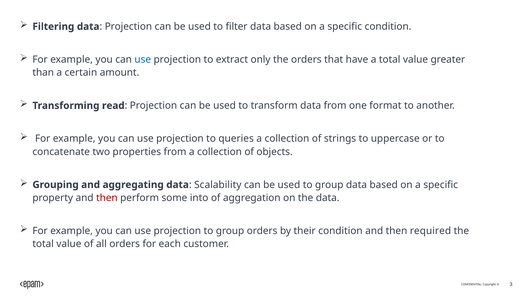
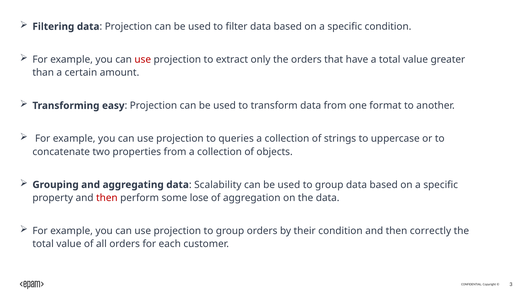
use colour: blue -> red (143, 60)
read: read -> easy (113, 106)
into: into -> lose (199, 198)
required: required -> correctly (430, 231)
